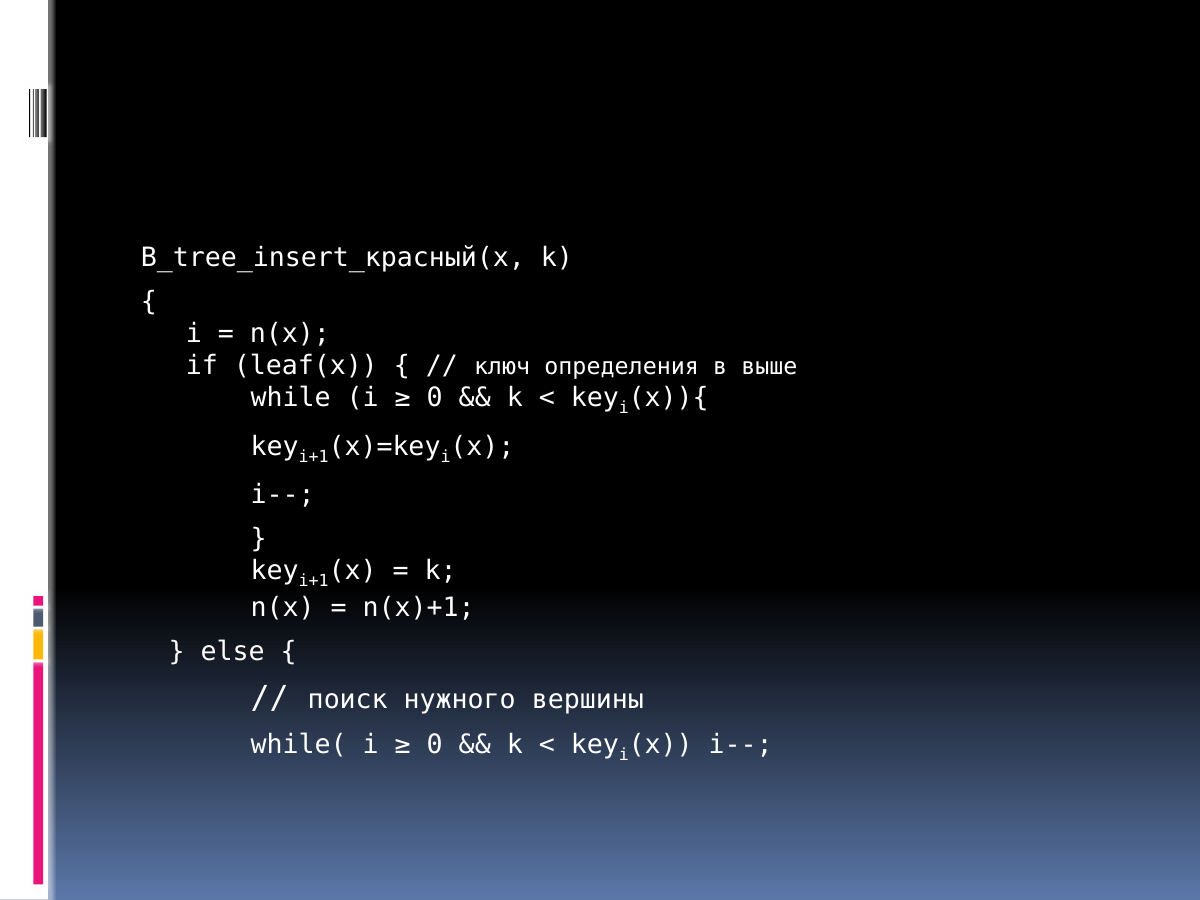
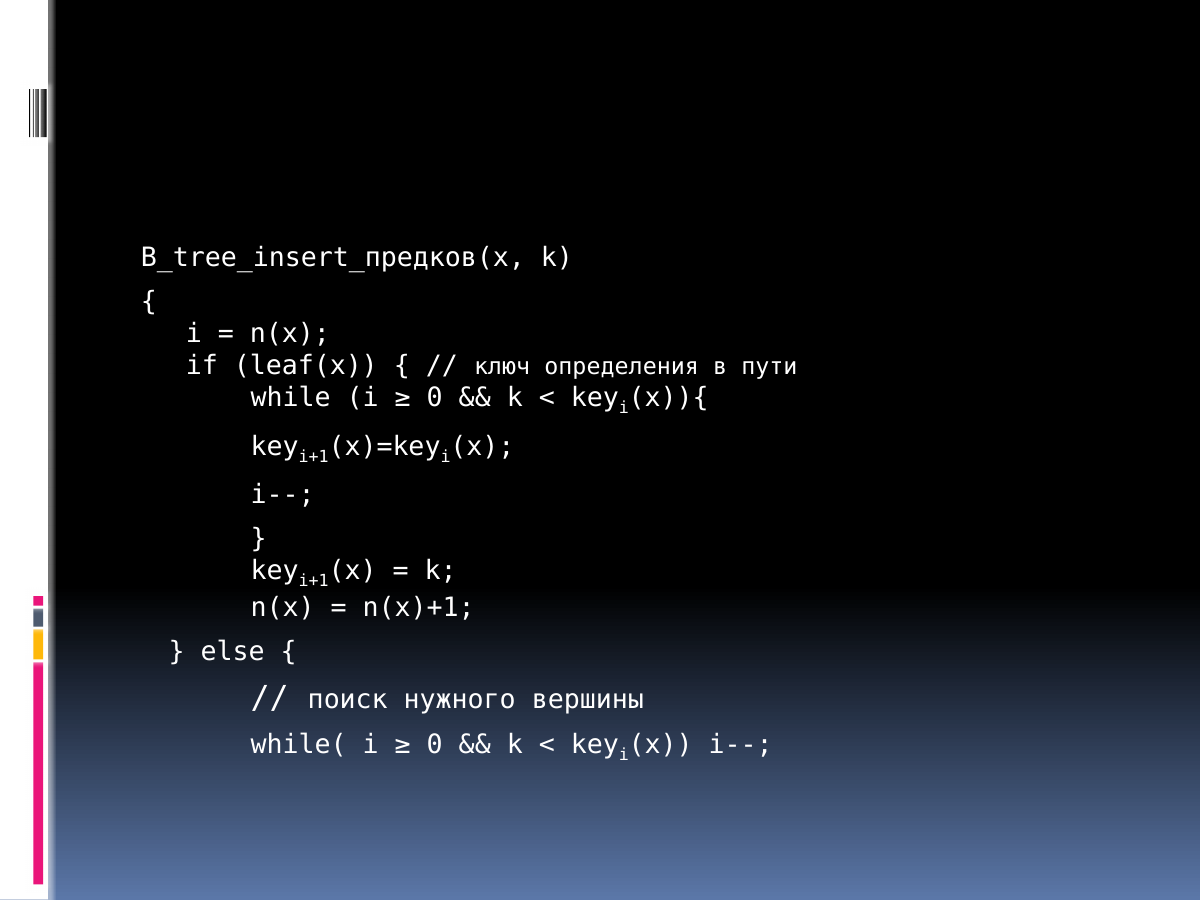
B_tree_insert_красный(x: B_tree_insert_красный(x -> B_tree_insert_предков(x (333, 258)
выше: выше -> пути (769, 367)
